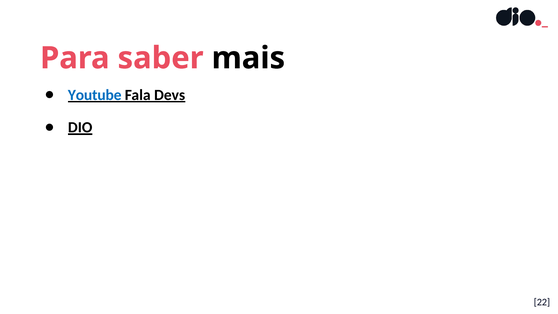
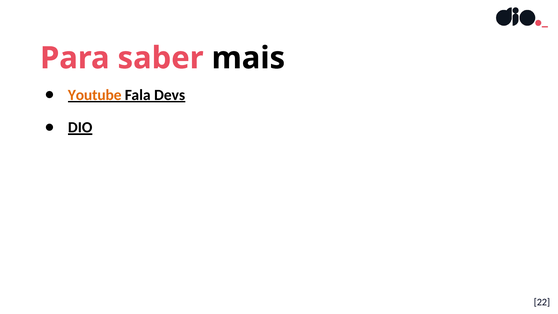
Youtube colour: blue -> orange (95, 95)
